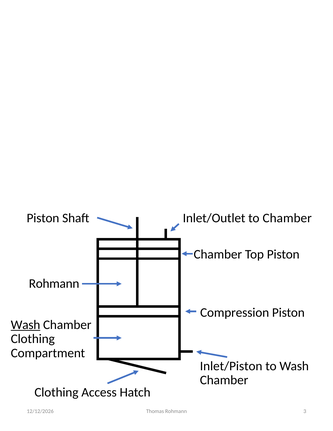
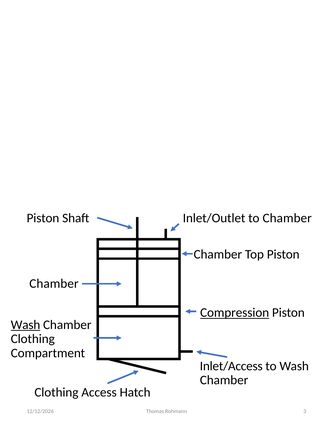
Rohmann: Rohmann -> Chamber (54, 284)
Compression underline: none -> present (235, 313)
Inlet/Piston: Inlet/Piston -> Inlet/Access (231, 366)
